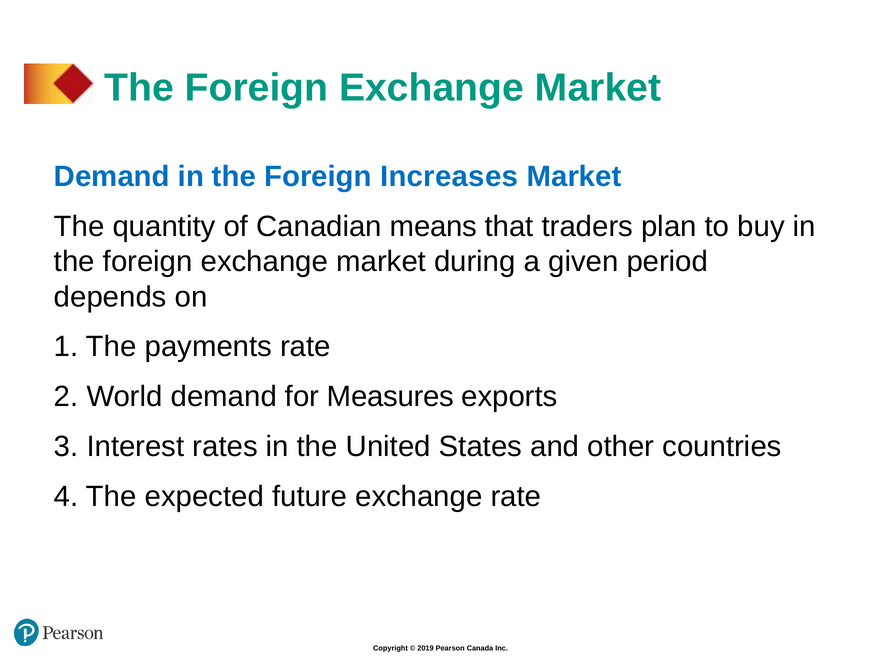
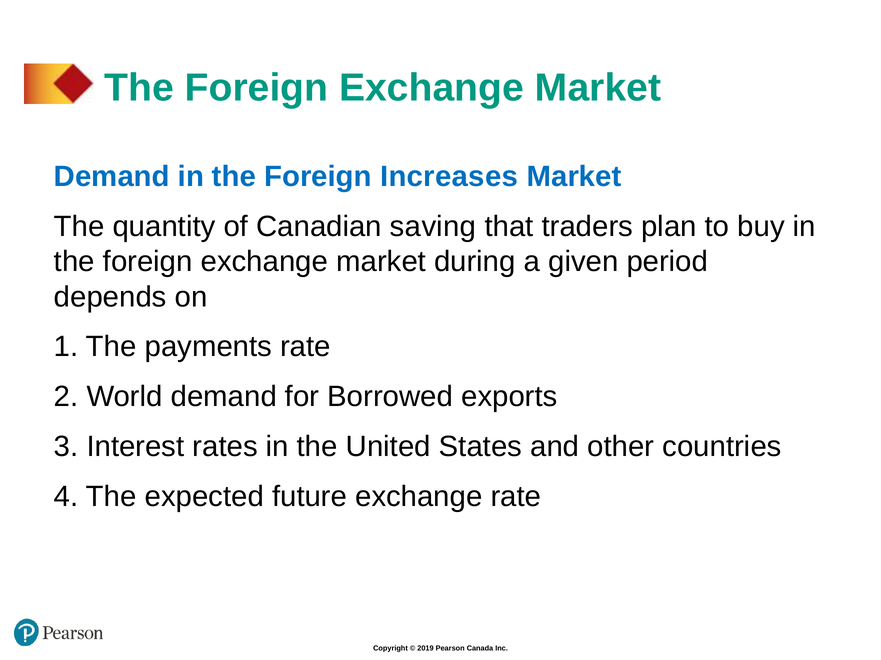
means: means -> saving (433, 227)
Measures: Measures -> Borrowed (390, 397)
